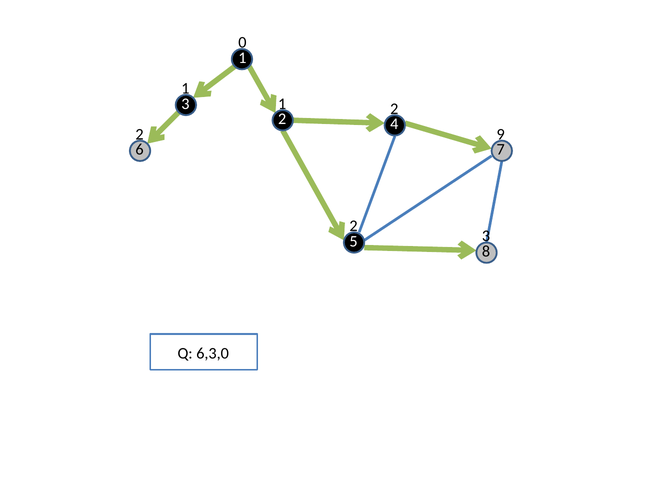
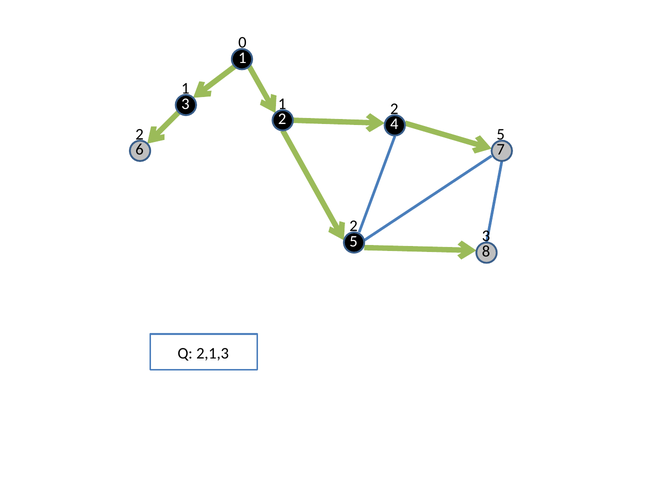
2 9: 9 -> 5 (501, 134)
6,3,0: 6,3,0 -> 2,1,3 (213, 353)
